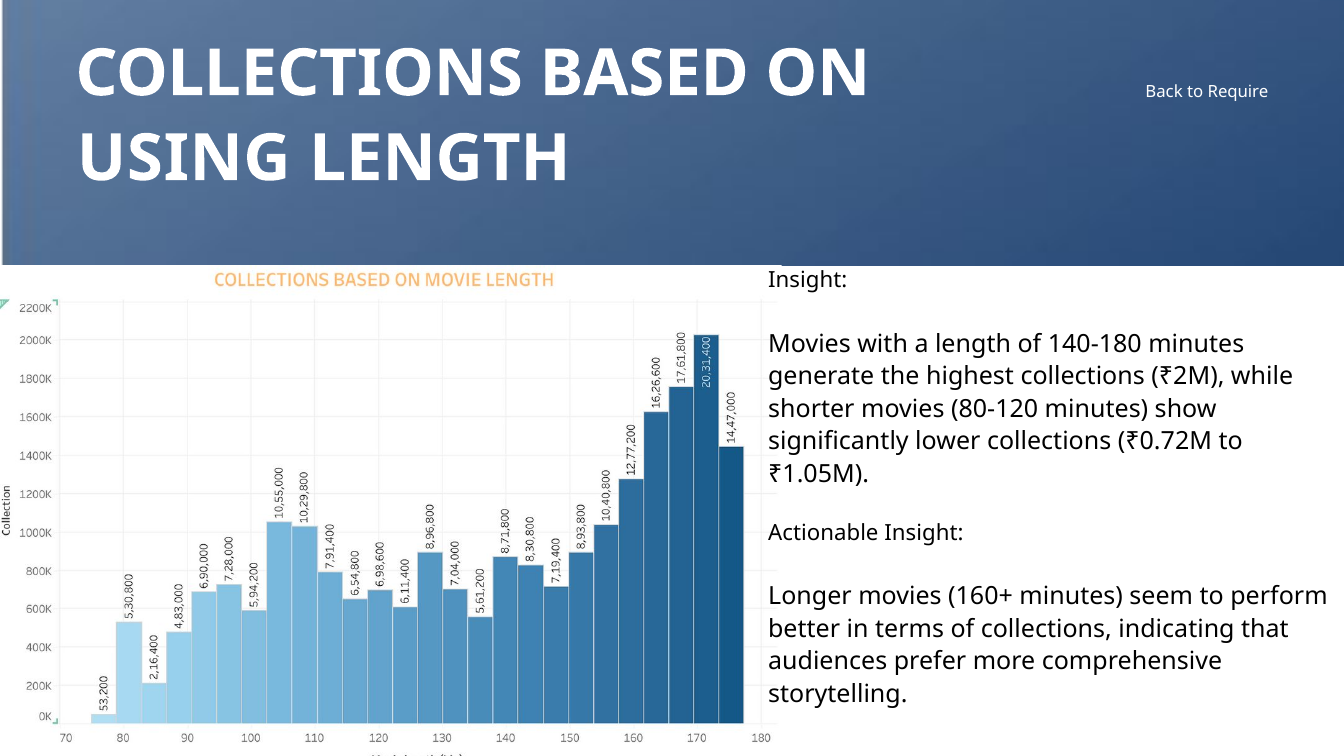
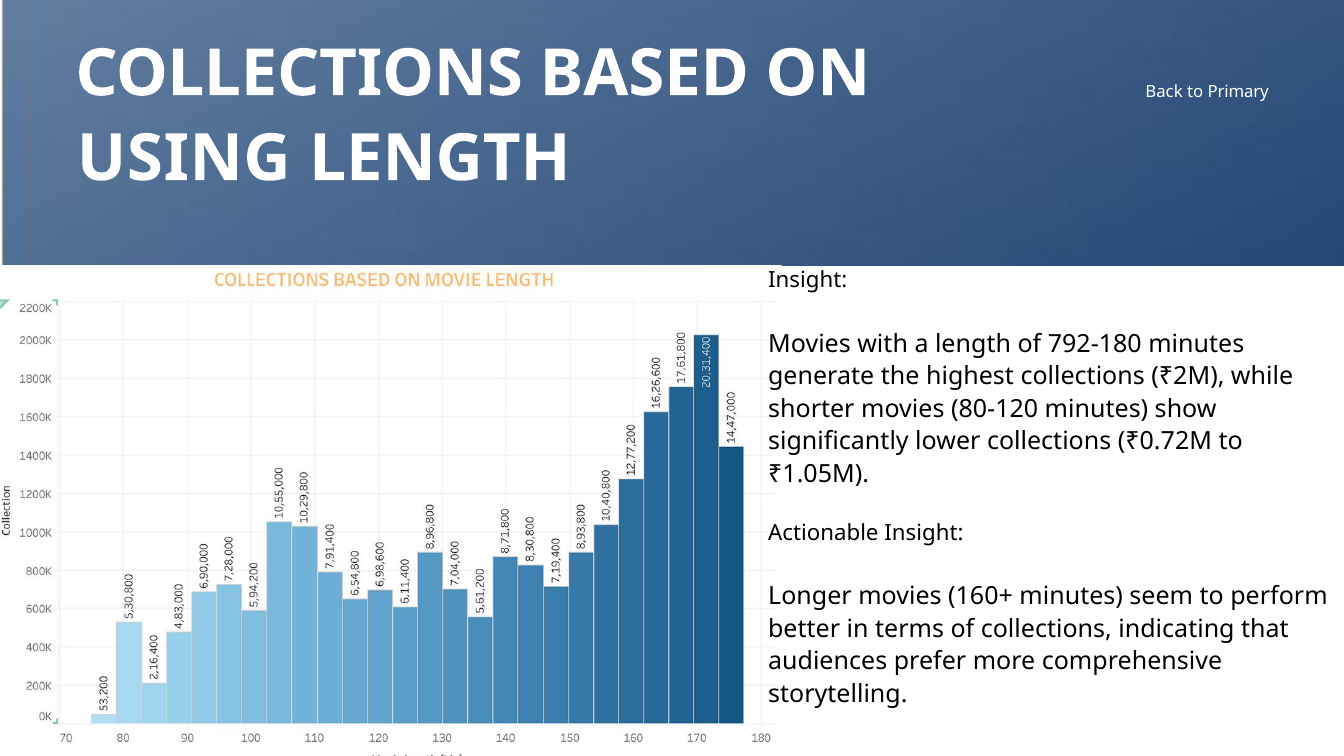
Require: Require -> Primary (1238, 92)
140-180: 140-180 -> 792-180 (1095, 344)
